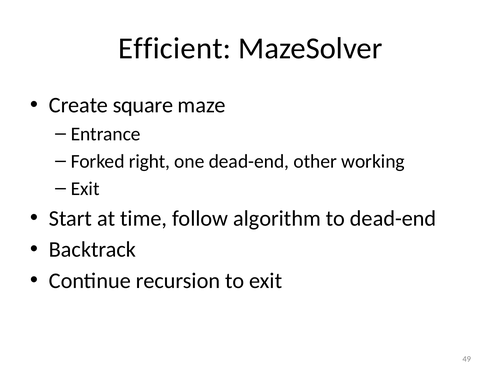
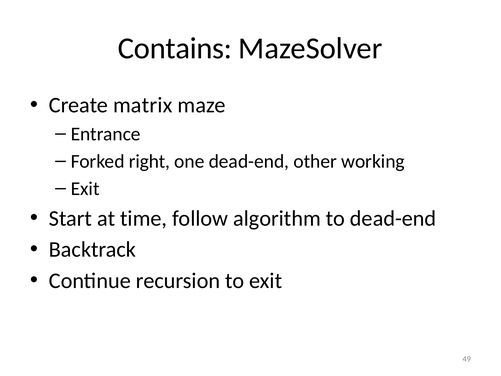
Efficient: Efficient -> Contains (175, 48)
square: square -> matrix (143, 105)
